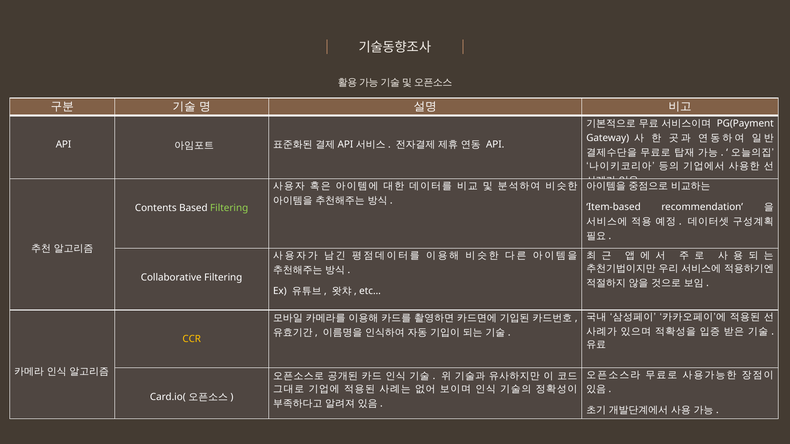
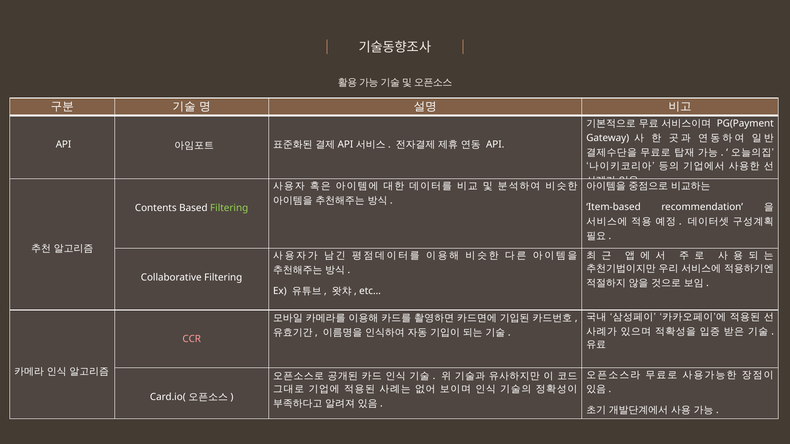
CCR colour: yellow -> pink (192, 339)
